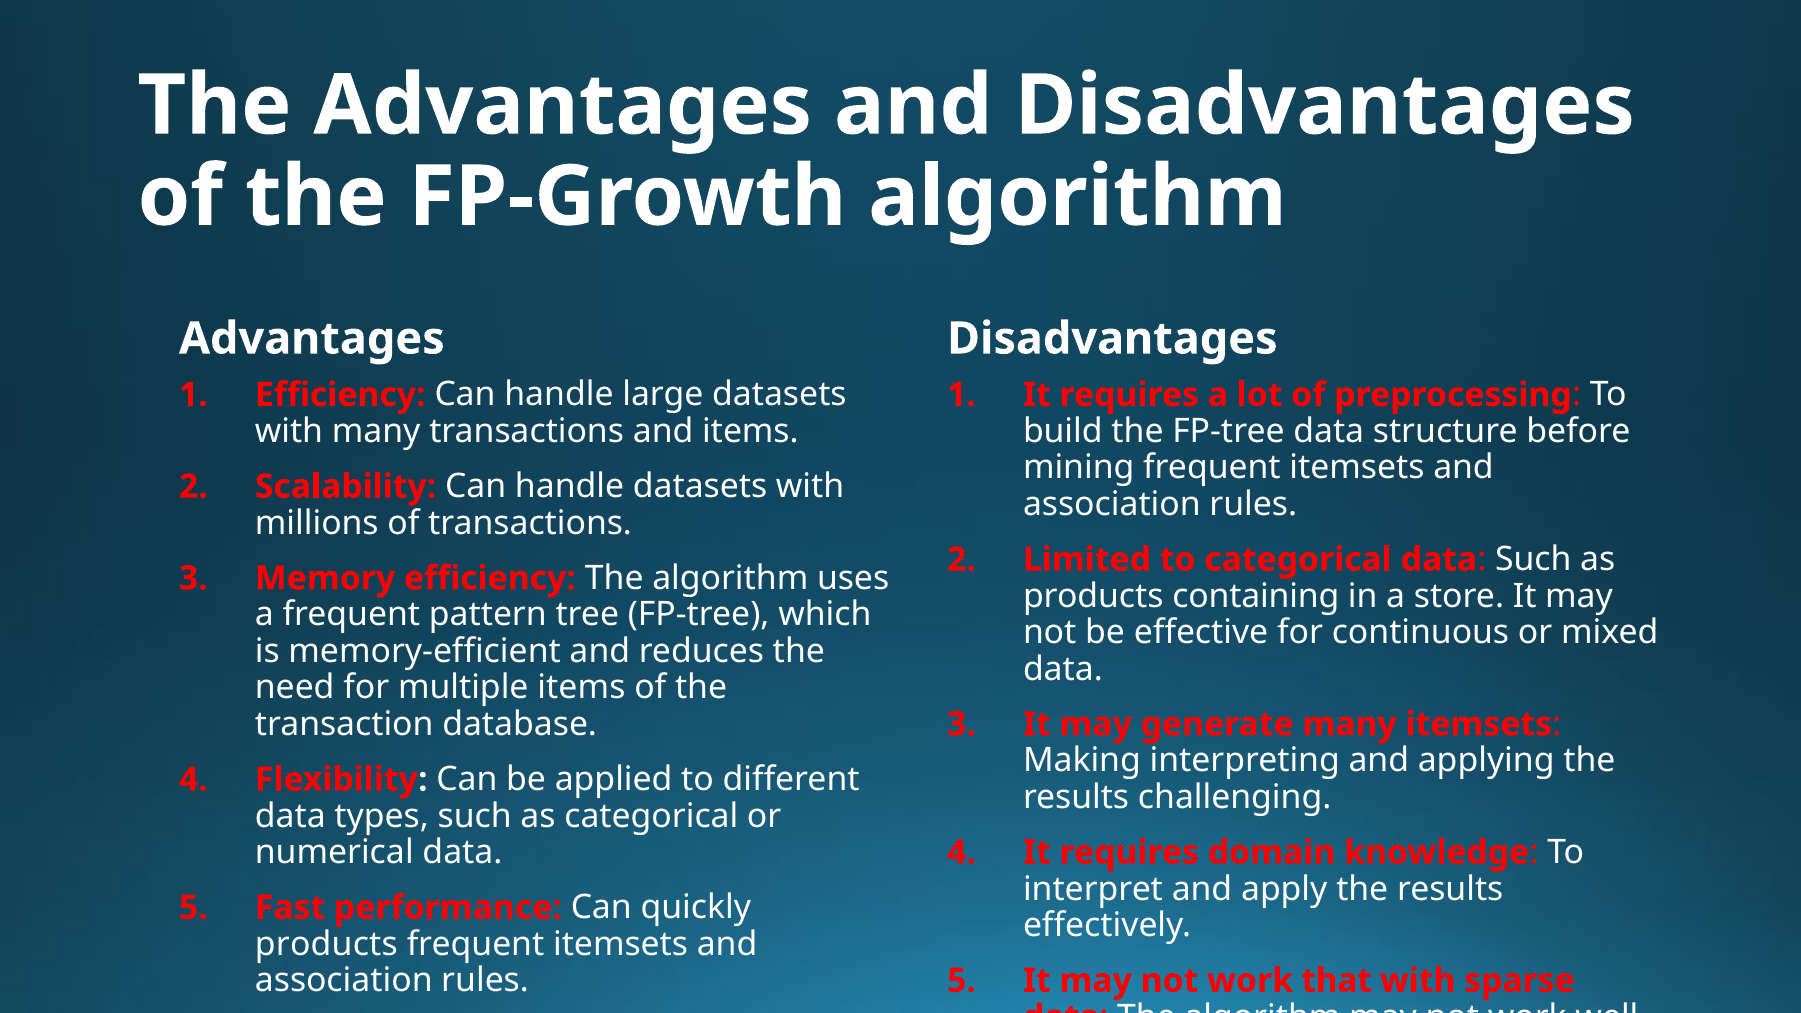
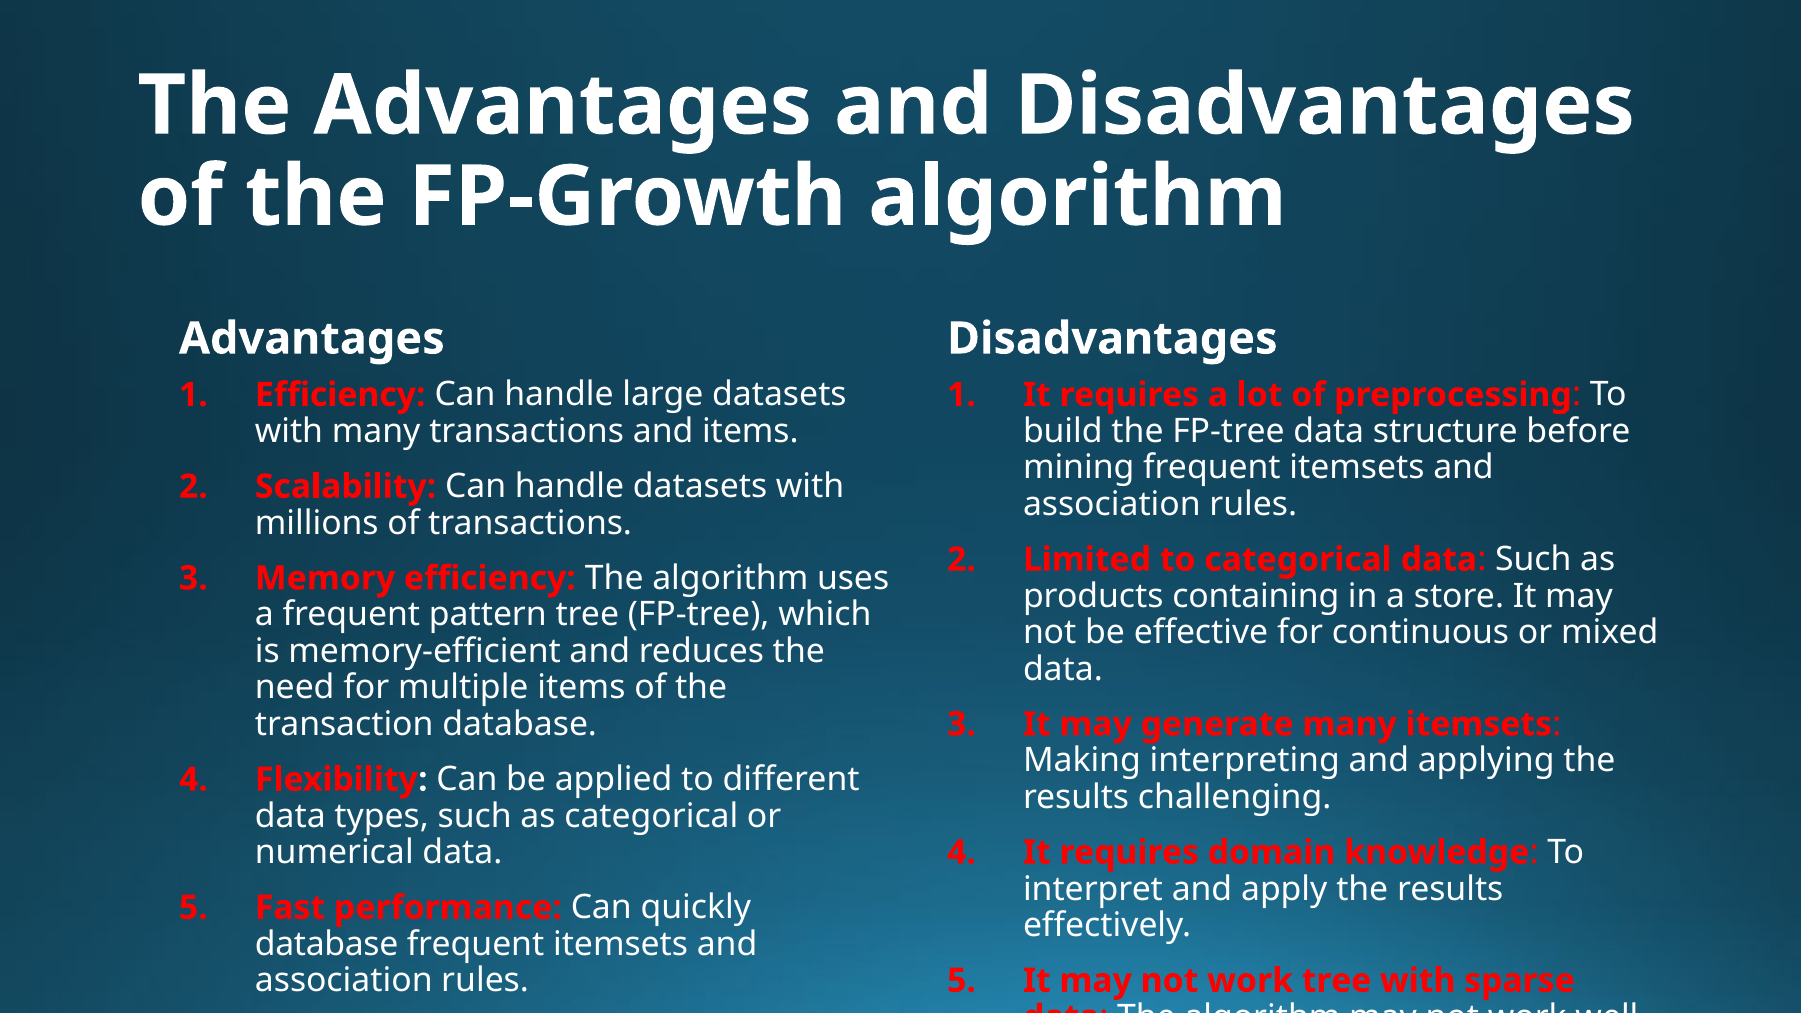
products: products -> database (327, 944)
work that: that -> tree (1337, 981)
